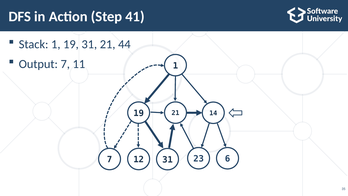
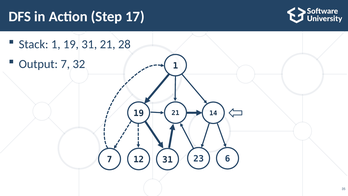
41: 41 -> 17 (135, 16)
44: 44 -> 28 (124, 44)
11: 11 -> 32 (79, 64)
